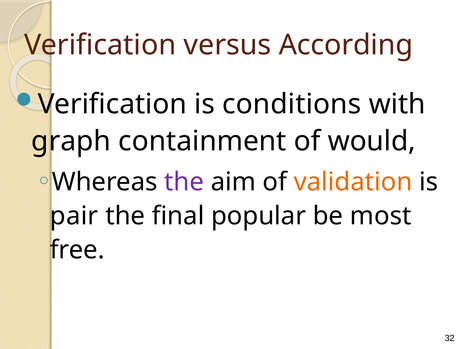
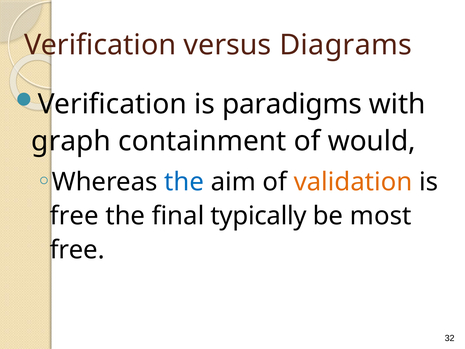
According: According -> Diagrams (346, 45)
conditions: conditions -> paradigms (292, 104)
the colour: purple -> blue (184, 182)
pair: pair -> free (74, 216)
popular: popular -> typically (259, 216)
